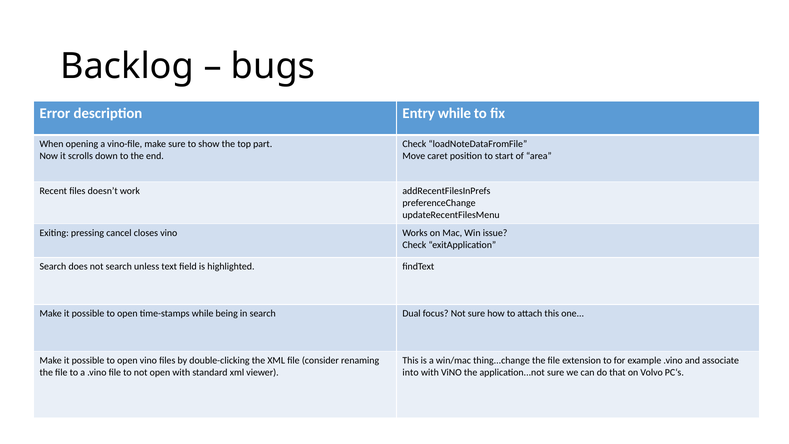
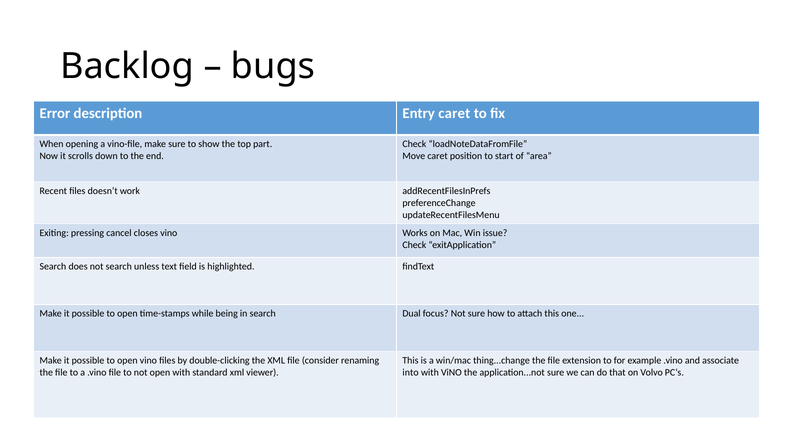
Entry while: while -> caret (454, 113)
